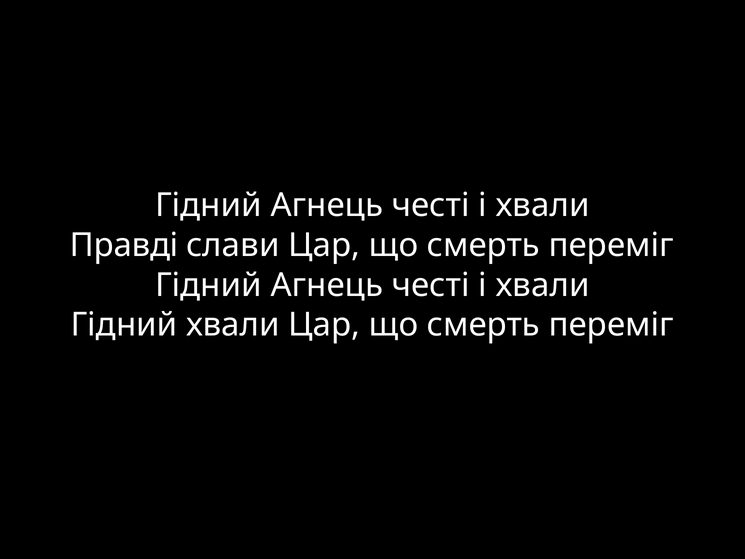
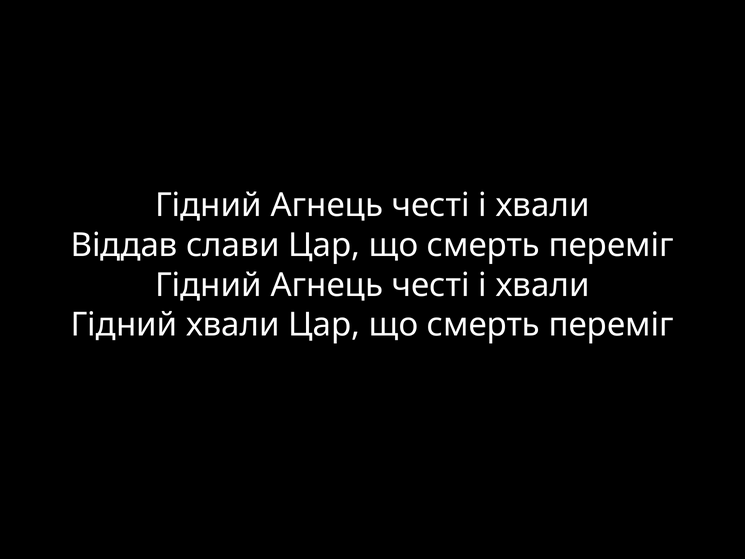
Правді: Правді -> Віддав (124, 245)
